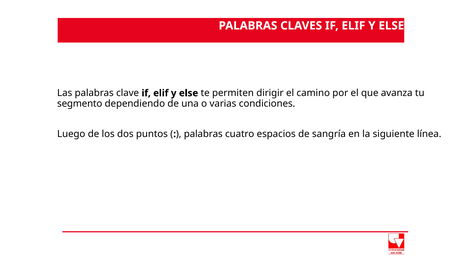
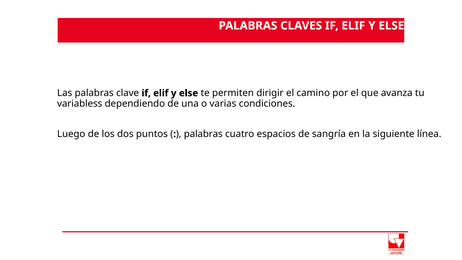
segmento: segmento -> variabless (80, 103)
